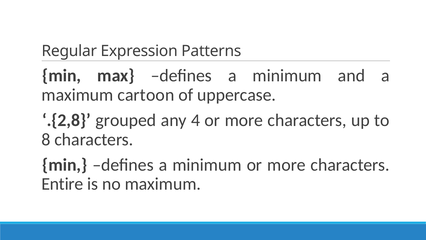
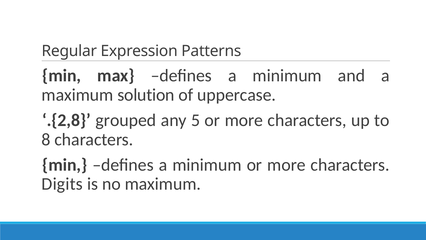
cartoon: cartoon -> solution (146, 95)
4: 4 -> 5 (196, 120)
Entire: Entire -> Digits (62, 184)
